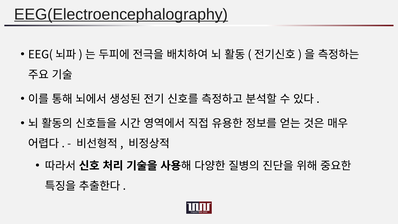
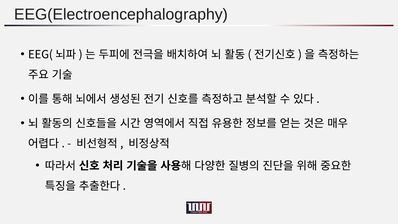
EEG(Electroencephalography underline: present -> none (121, 14)
